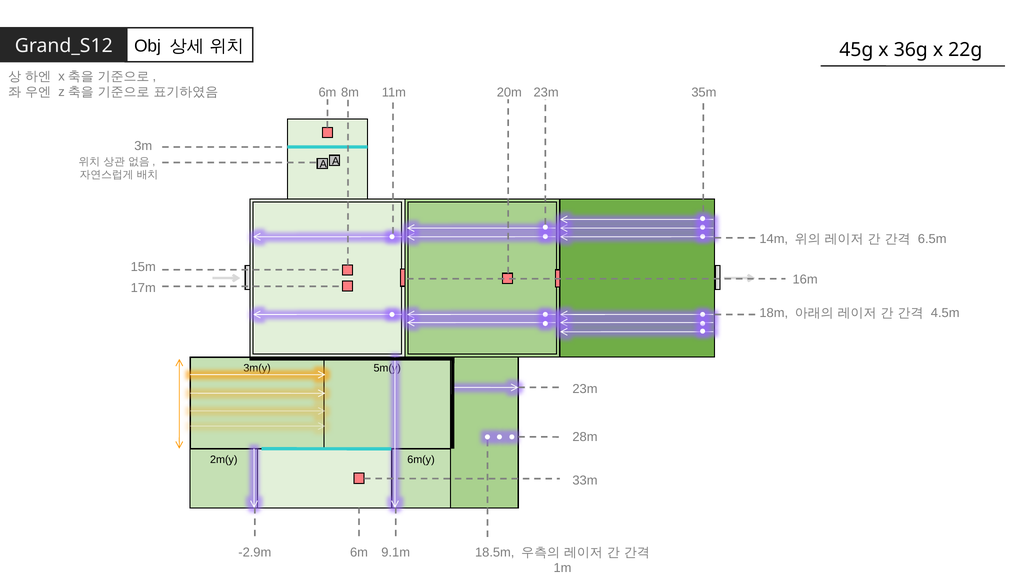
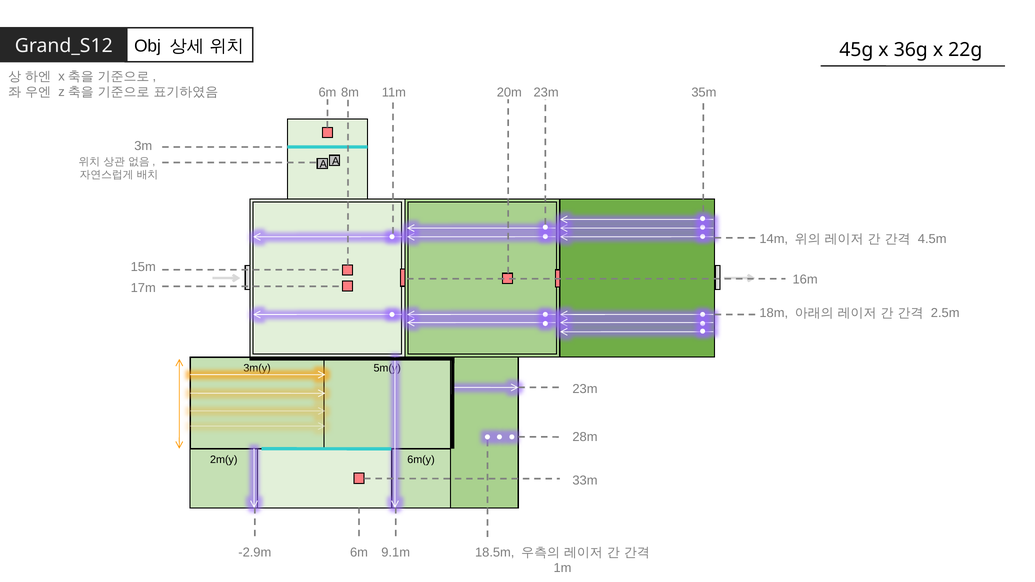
6.5m: 6.5m -> 4.5m (932, 239)
4.5m: 4.5m -> 2.5m (945, 313)
